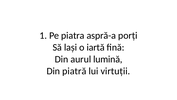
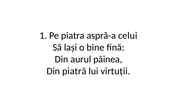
porți: porți -> celui (128, 35)
iartă: iartă -> bine (96, 47)
lumină: lumină -> pâinea (108, 59)
